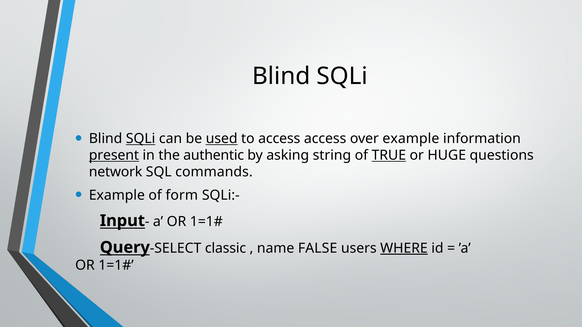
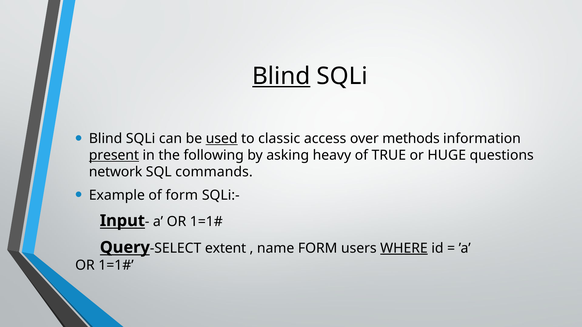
Blind underline: none -> present (281, 76)
SQLi underline: present -> none (141, 139)
to access: access -> classic (279, 139)
over example: example -> methods (411, 139)
authentic: authentic -> following (214, 156)
string: string -> heavy (332, 156)
TRUE underline: present -> none (389, 156)
classic: classic -> extent (226, 248)
name FALSE: FALSE -> FORM (318, 248)
